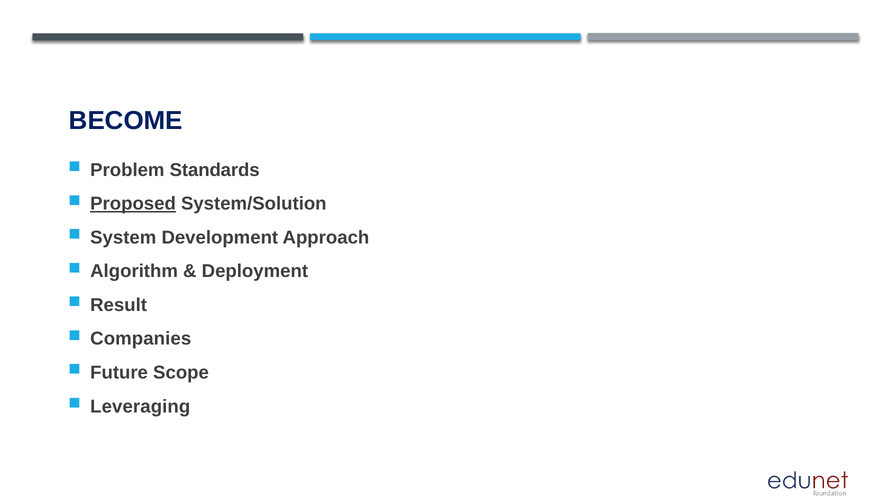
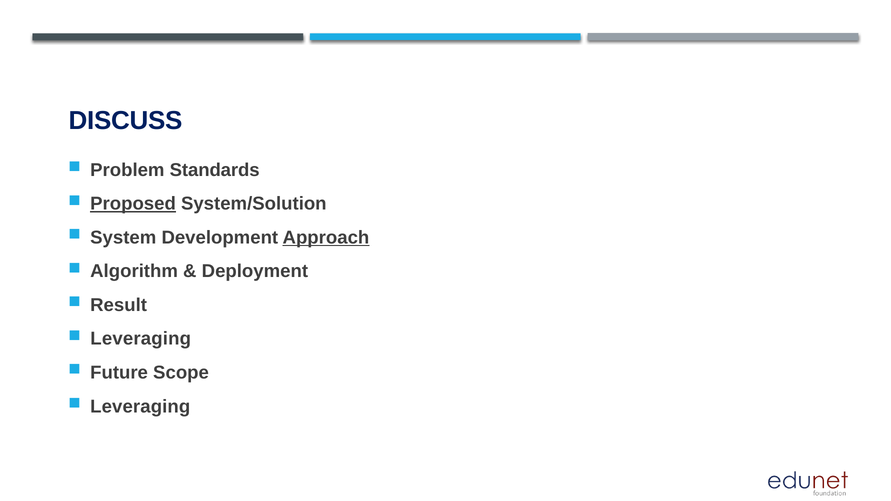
BECOME: BECOME -> DISCUSS (126, 121)
Approach underline: none -> present (326, 238)
Companies: Companies -> Leveraging (141, 339)
